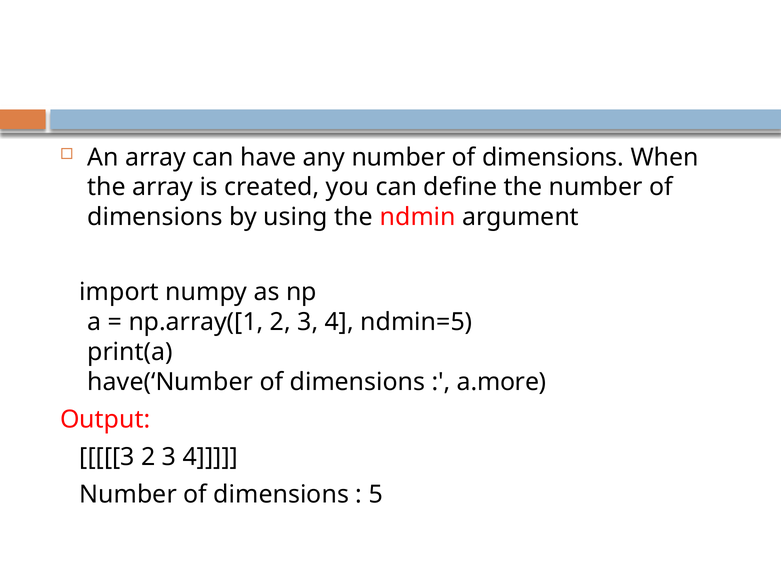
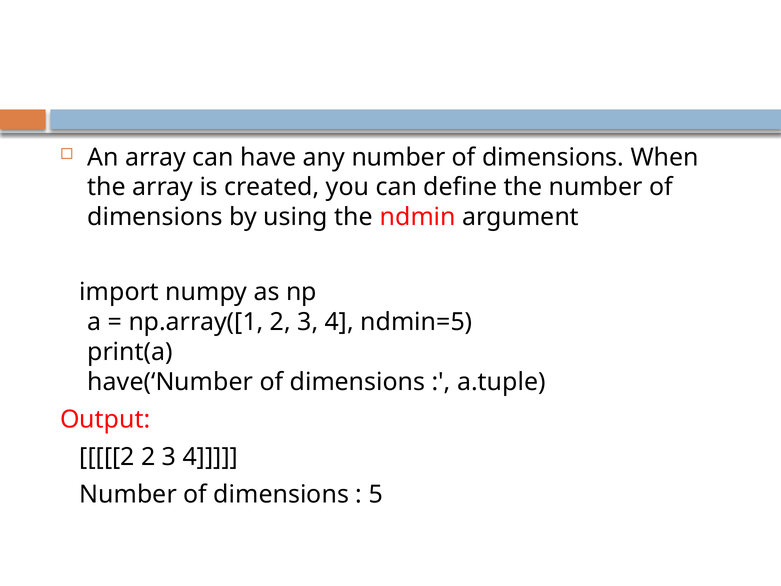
a.more: a.more -> a.tuple (501, 382)
3: 3 -> 2 (107, 457)
